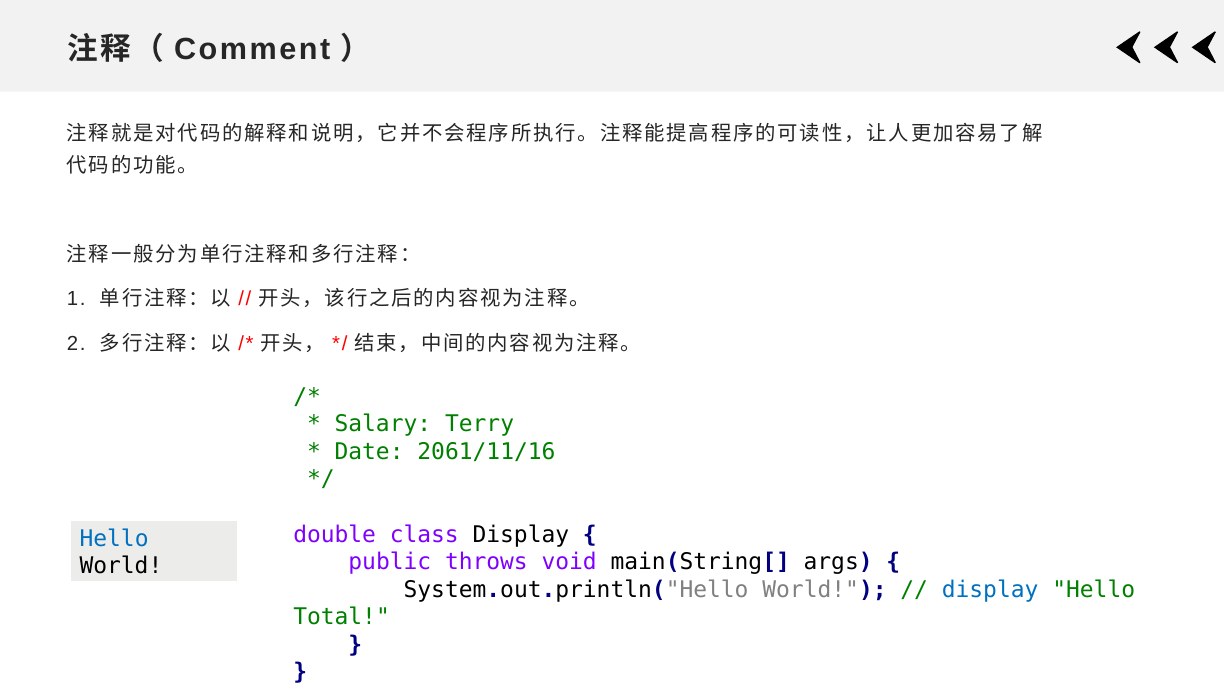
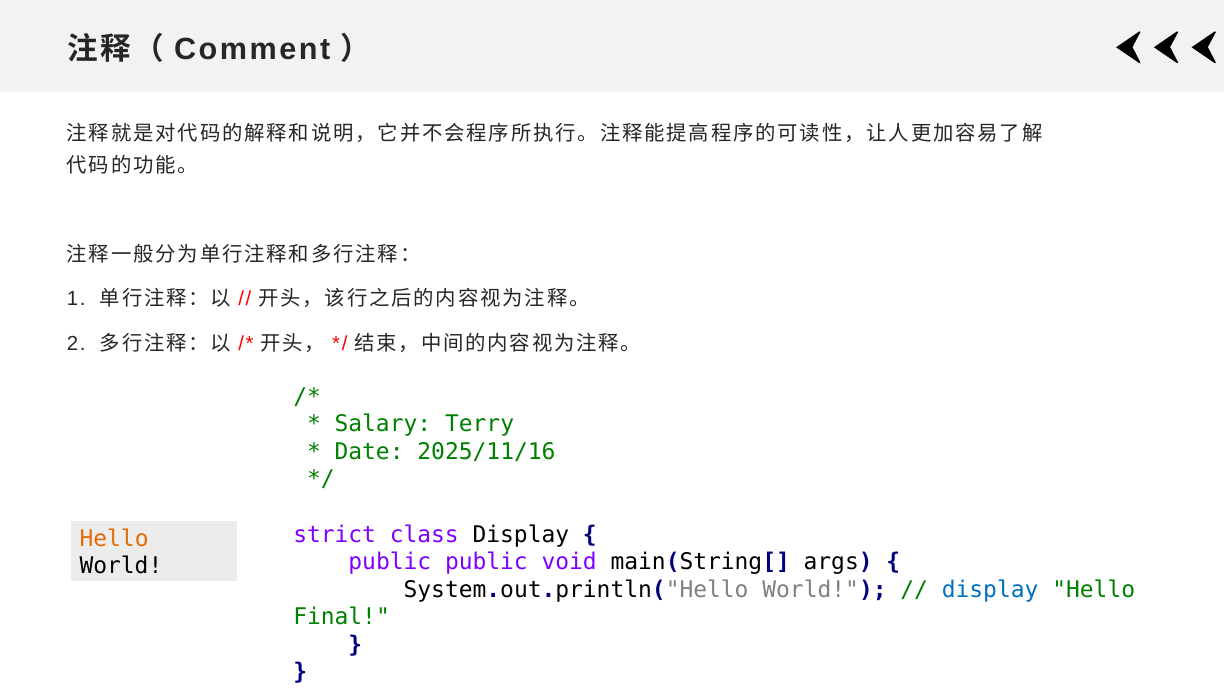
2061/11/16: 2061/11/16 -> 2025/11/16 (486, 452)
double: double -> strict (335, 535)
Hello colour: blue -> orange (114, 539)
public throws: throws -> public (486, 562)
Total: Total -> Final (342, 617)
